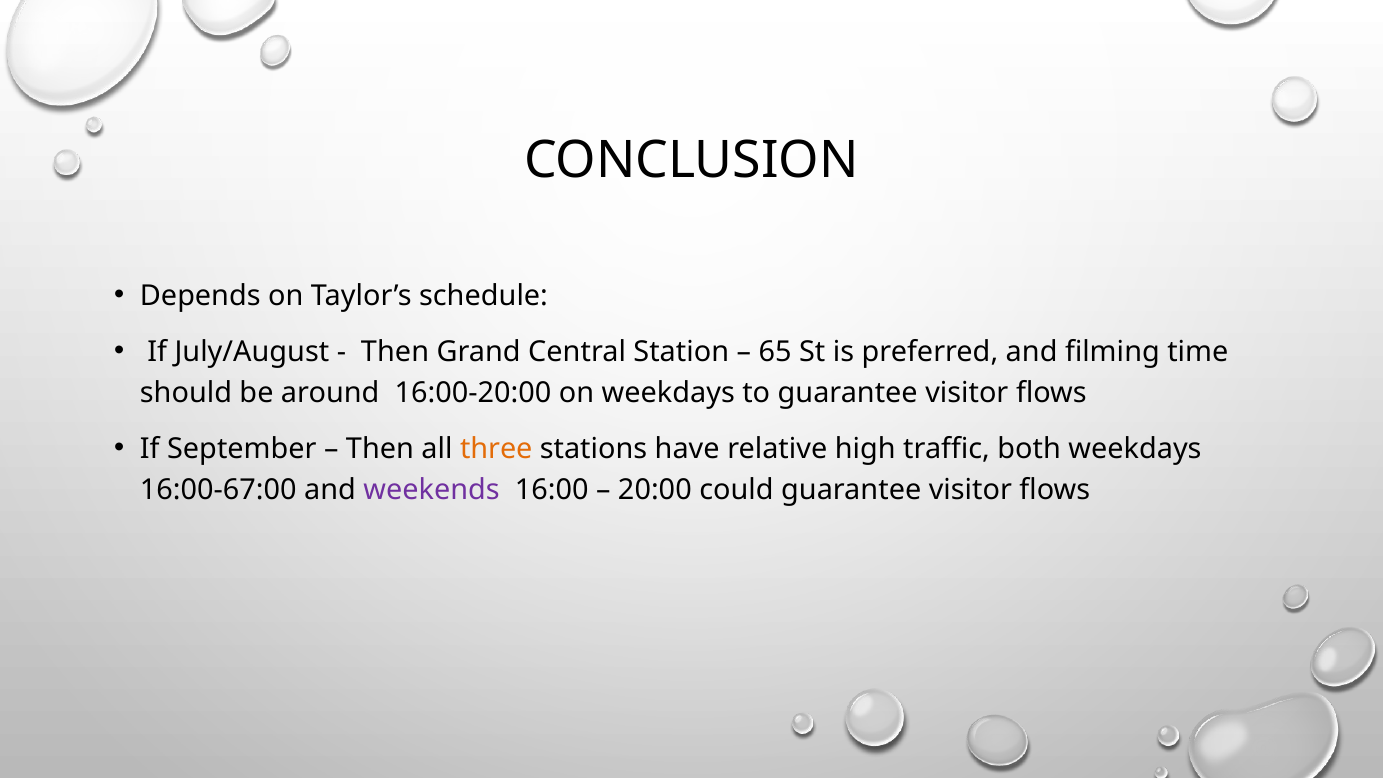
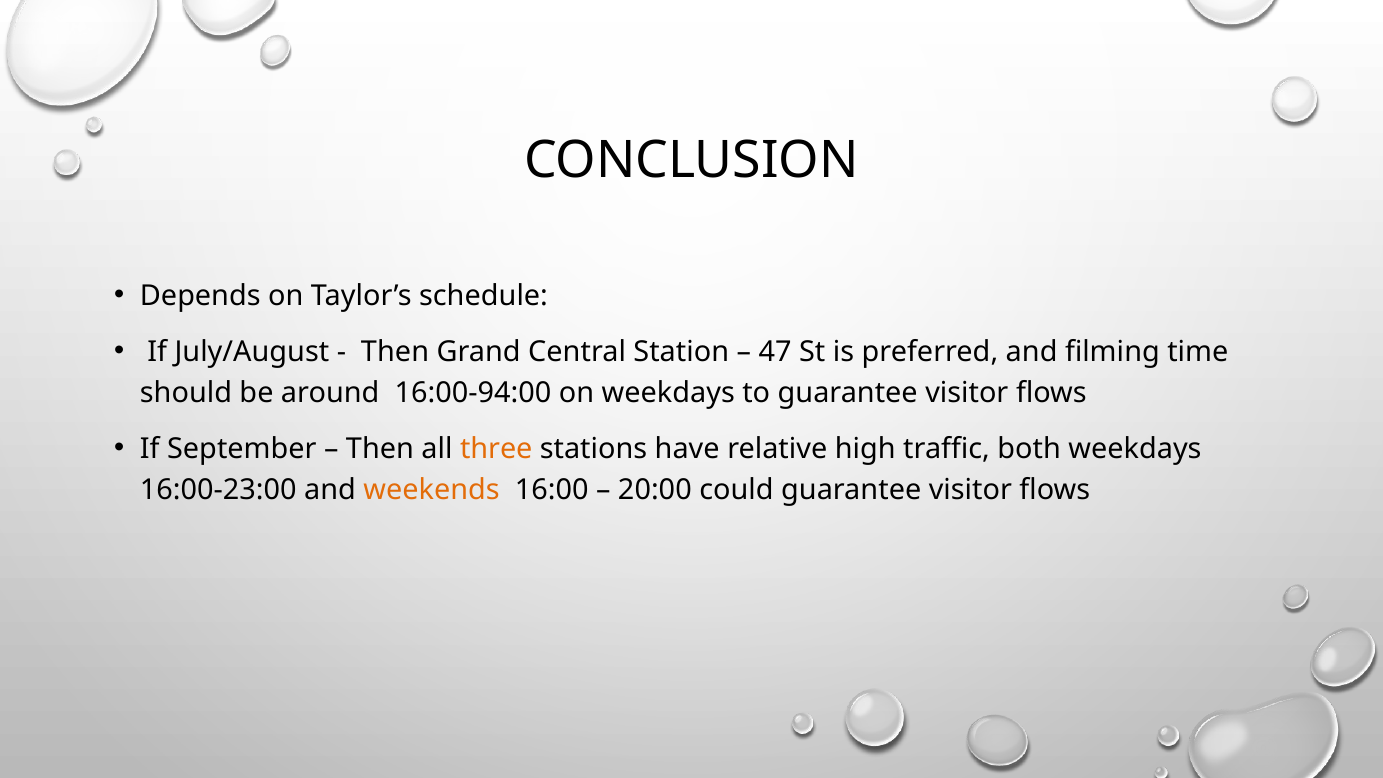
65: 65 -> 47 (775, 351)
16:00-20:00: 16:00-20:00 -> 16:00-94:00 (473, 393)
16:00-67:00: 16:00-67:00 -> 16:00-23:00 (218, 490)
weekends colour: purple -> orange (432, 490)
